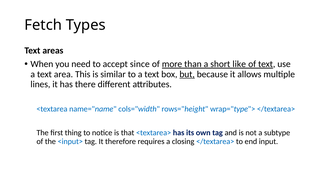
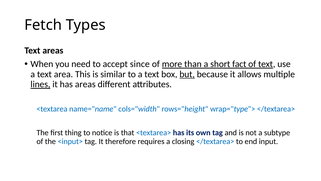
like: like -> fact (239, 64)
lines underline: none -> present (40, 84)
has there: there -> areas (85, 84)
